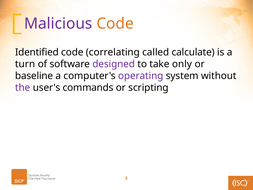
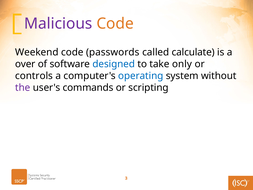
Identified: Identified -> Weekend (37, 52)
correlating: correlating -> passwords (113, 52)
turn: turn -> over (25, 64)
designed colour: purple -> blue (114, 64)
baseline: baseline -> controls (34, 76)
operating colour: purple -> blue (141, 76)
